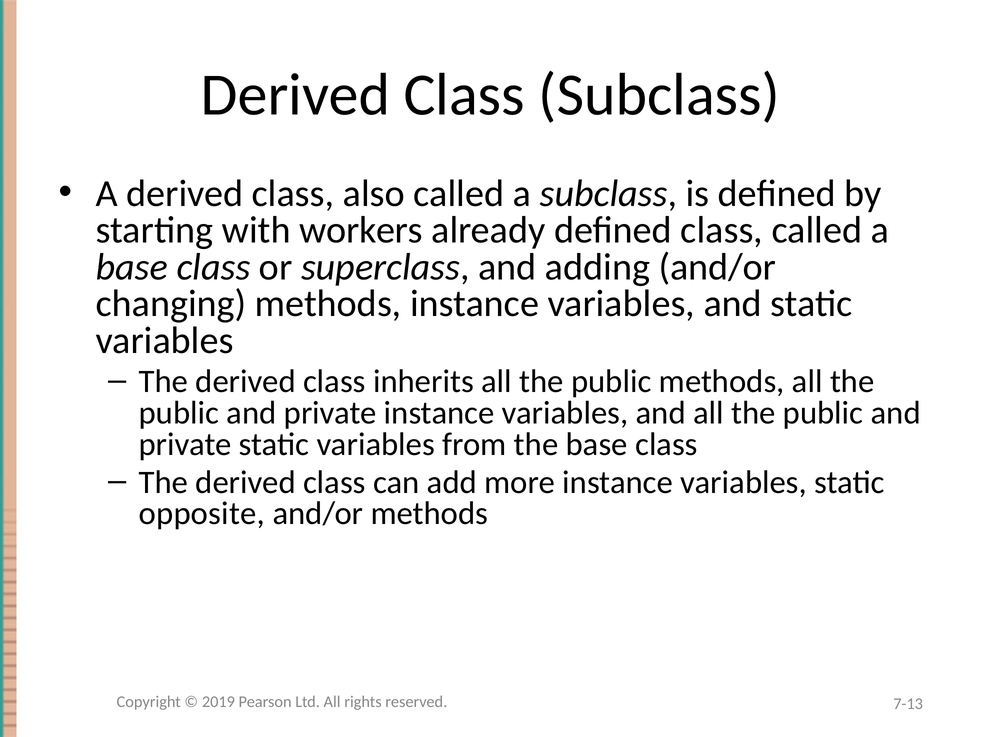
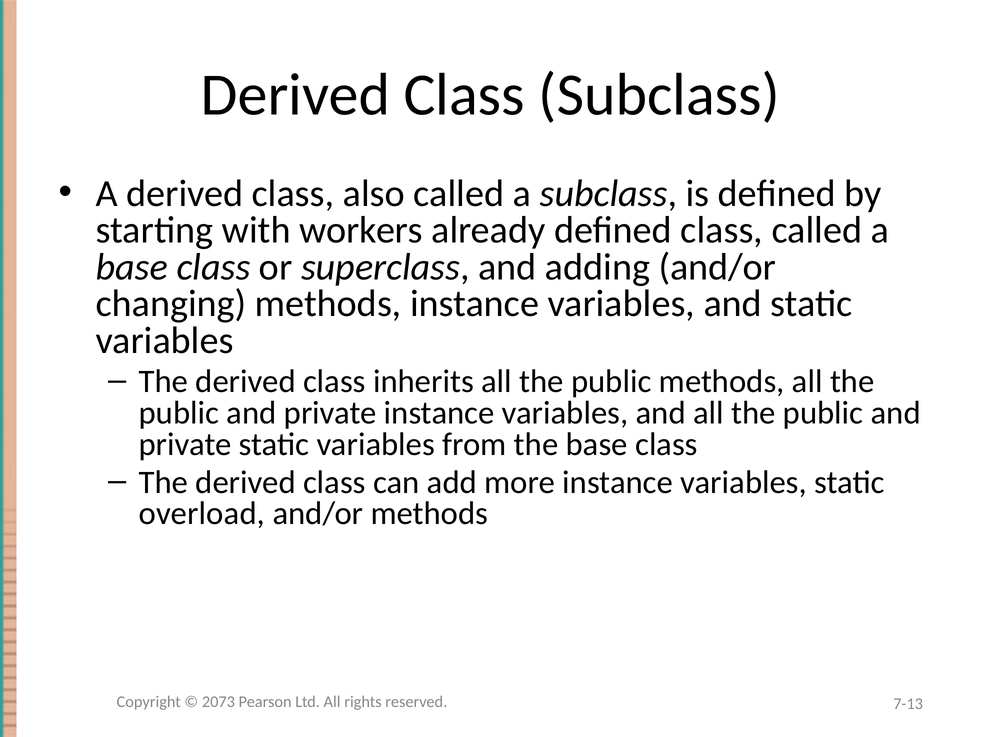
opposite: opposite -> overload (202, 513)
2019: 2019 -> 2073 (218, 702)
